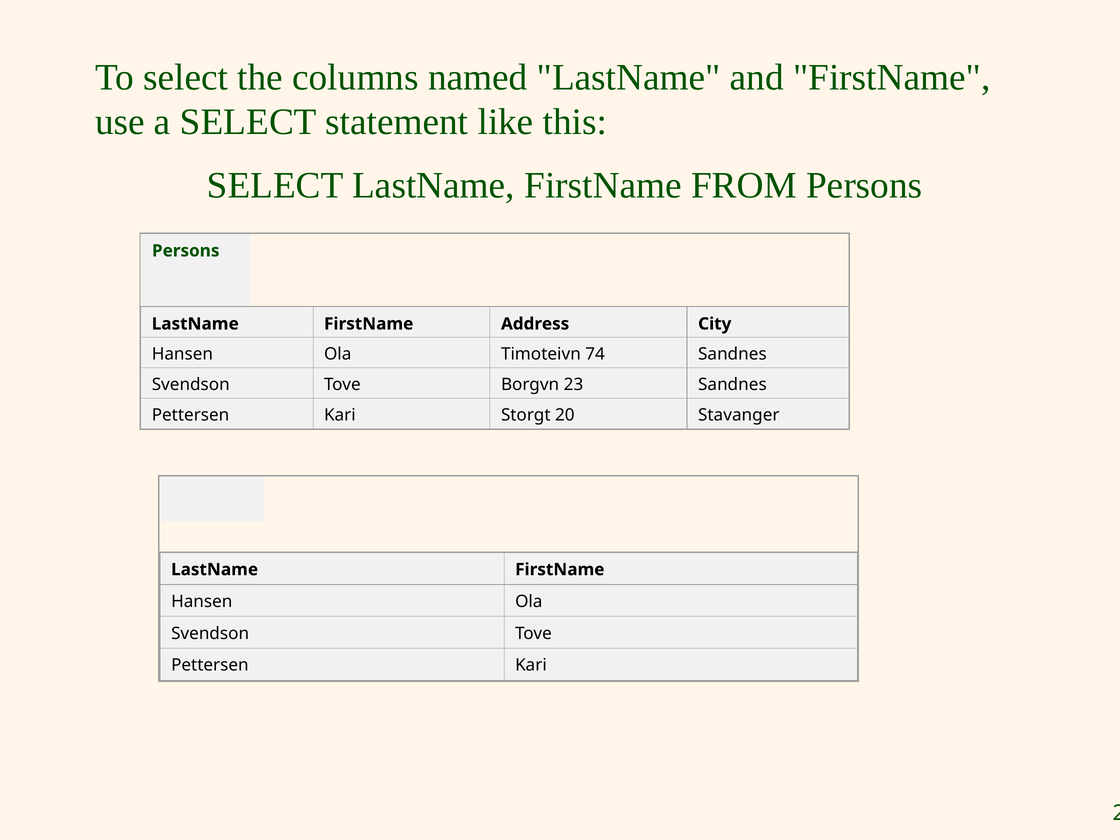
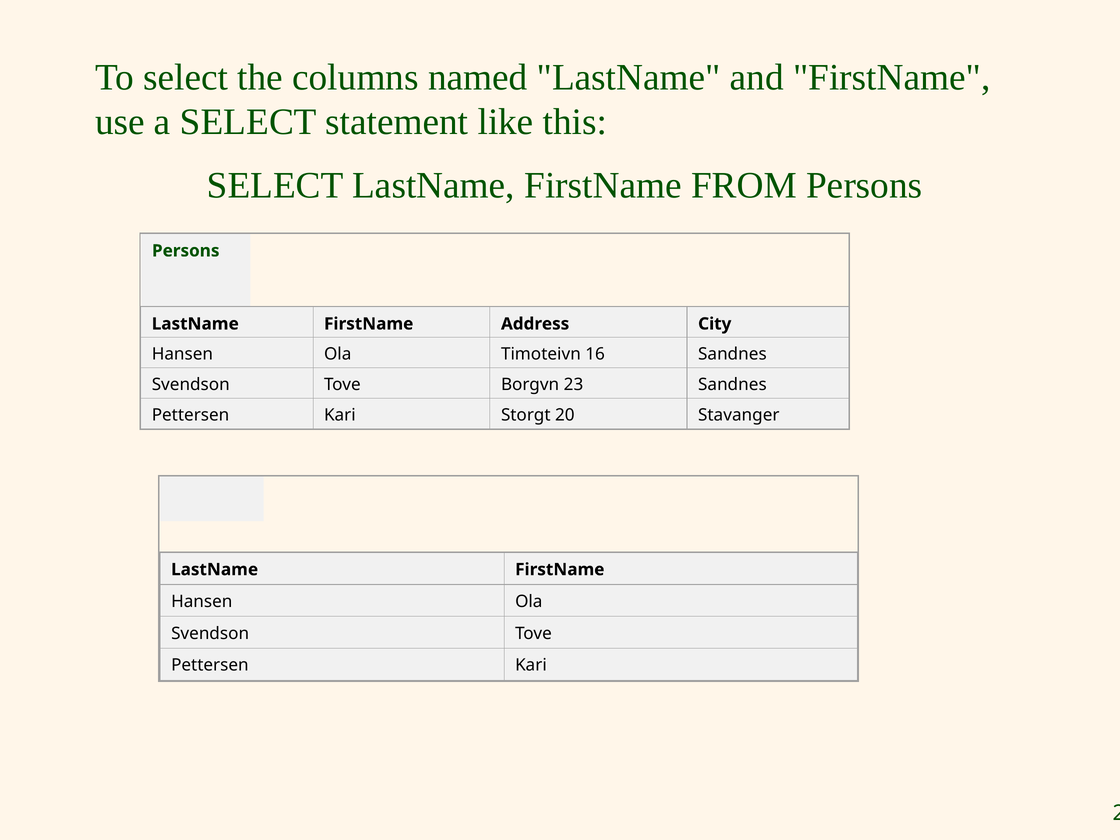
74: 74 -> 16 (595, 354)
